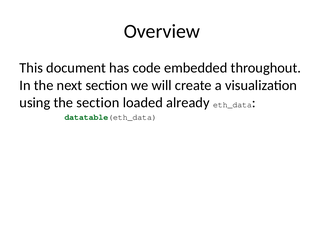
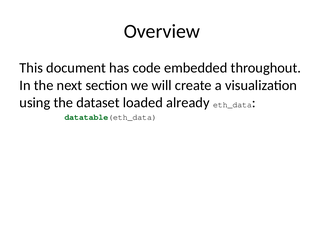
the section: section -> dataset (98, 103)
